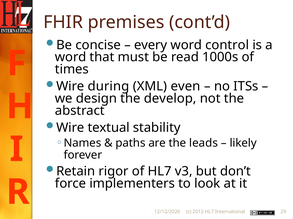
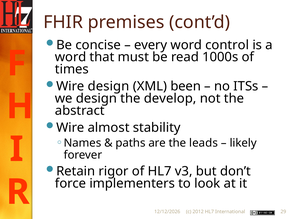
Wire during: during -> design (109, 87)
even: even -> been (186, 87)
textual: textual -> almost (109, 128)
